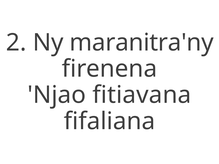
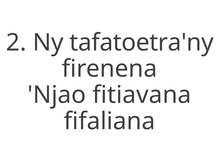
maranitra'ny: maranitra'ny -> tafatoetra'ny (142, 43)
